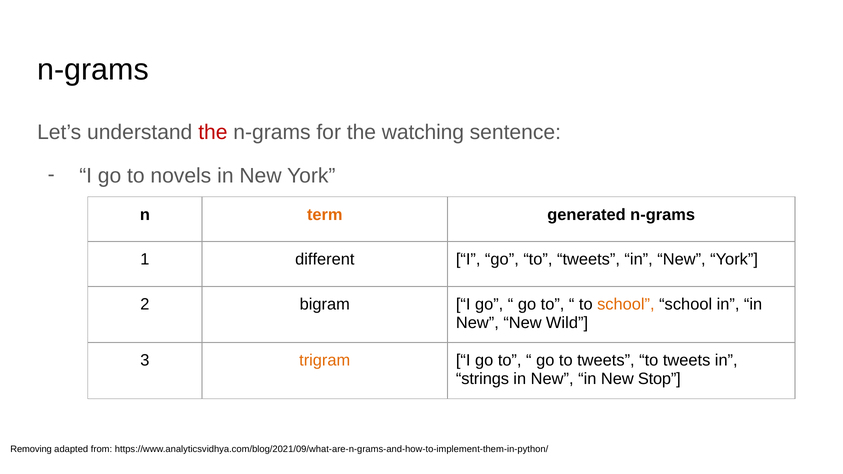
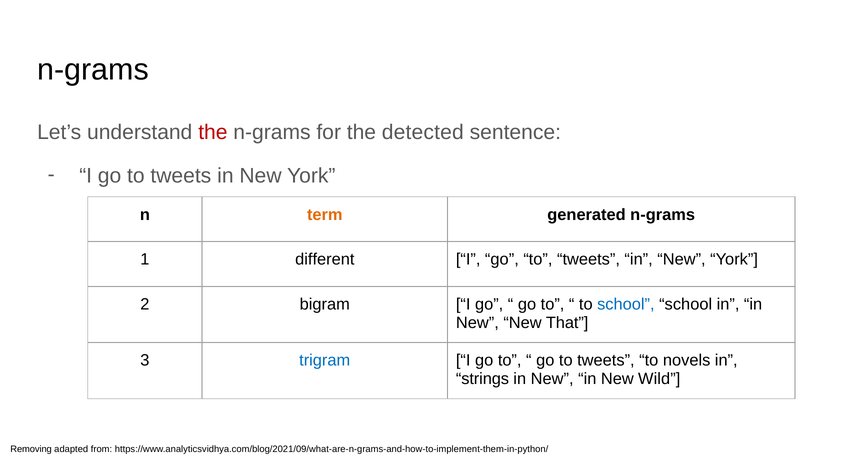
watching: watching -> detected (423, 133)
novels: novels -> tweets (181, 176)
school colour: orange -> blue (626, 304)
Wild: Wild -> That (567, 323)
trigram colour: orange -> blue (325, 361)
tweets: tweets -> novels (687, 361)
Stop: Stop -> Wild (659, 379)
